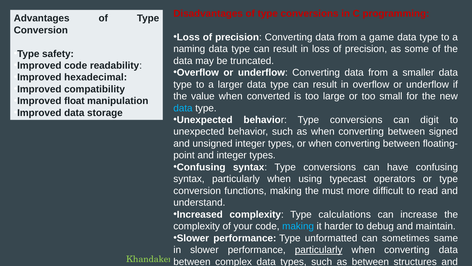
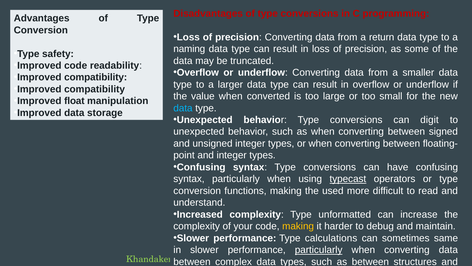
game: game -> return (382, 37)
hexadecimal: hexadecimal -> compatibility (96, 77)
typecast underline: none -> present (348, 179)
must: must -> used (333, 191)
calculations: calculations -> unformatted (345, 214)
making colour: light blue -> yellow (298, 226)
unformatted: unformatted -> calculations (331, 238)
